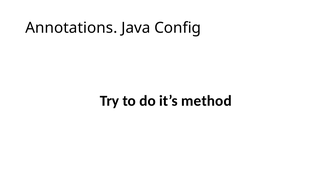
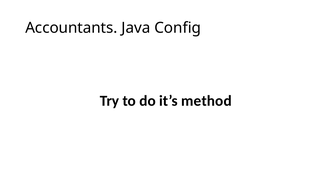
Annotations: Annotations -> Accountants (71, 28)
